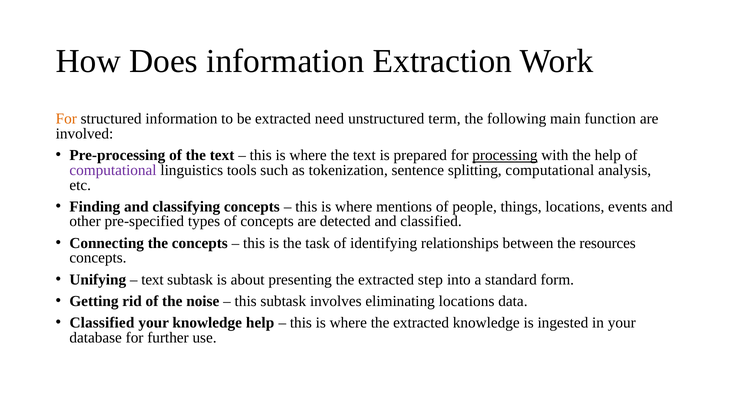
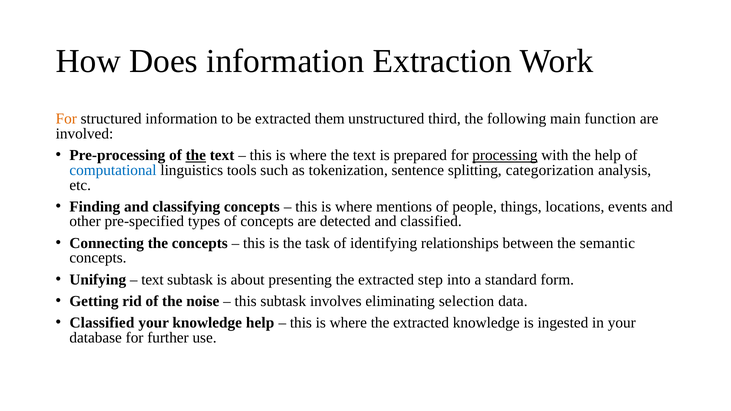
need: need -> them (330, 119)
term: term -> third (444, 119)
the underline: none -> present (196, 155)
computational colour: purple -> blue (113, 170)
splitting computational: computational -> categorization (550, 170)
resources: resources -> semantic (607, 243)
eliminating locations: locations -> selection (467, 301)
